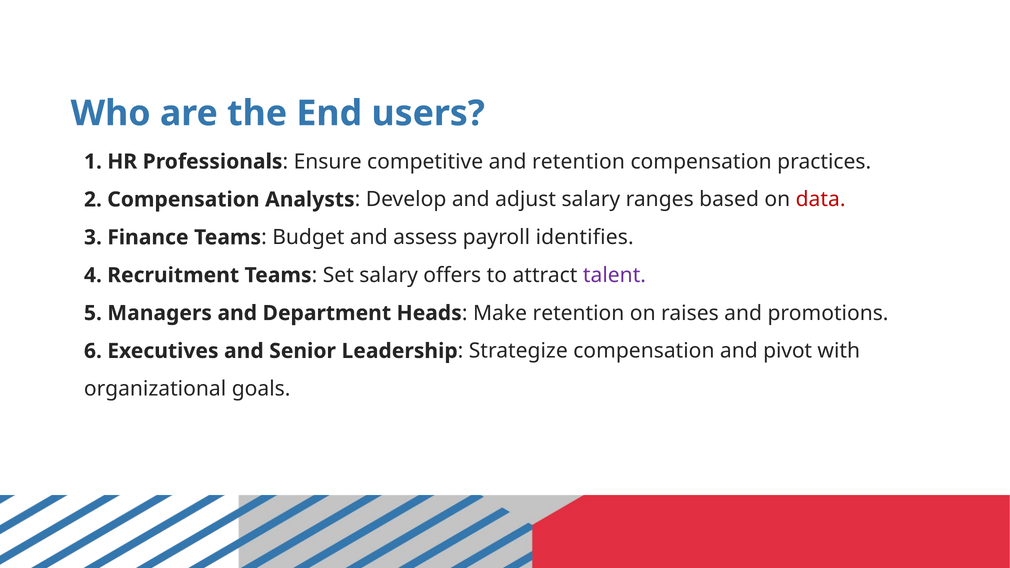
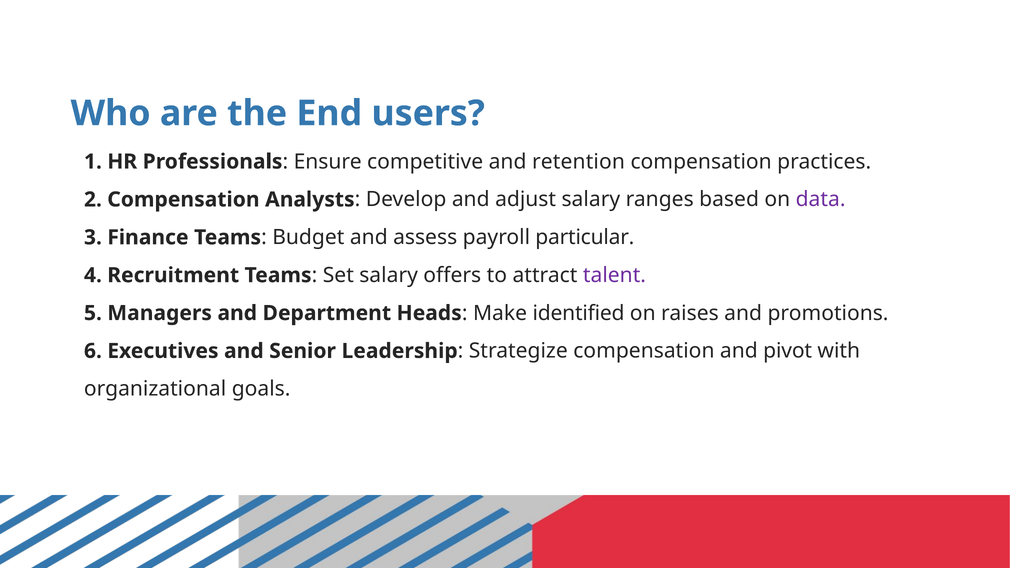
data colour: red -> purple (821, 200)
identifies: identifies -> particular (585, 237)
Make retention: retention -> identified (579, 313)
